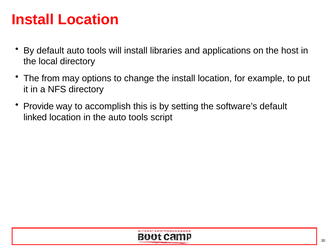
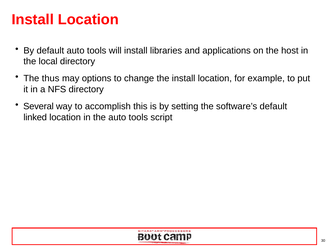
from: from -> thus (51, 78)
Provide: Provide -> Several (38, 106)
